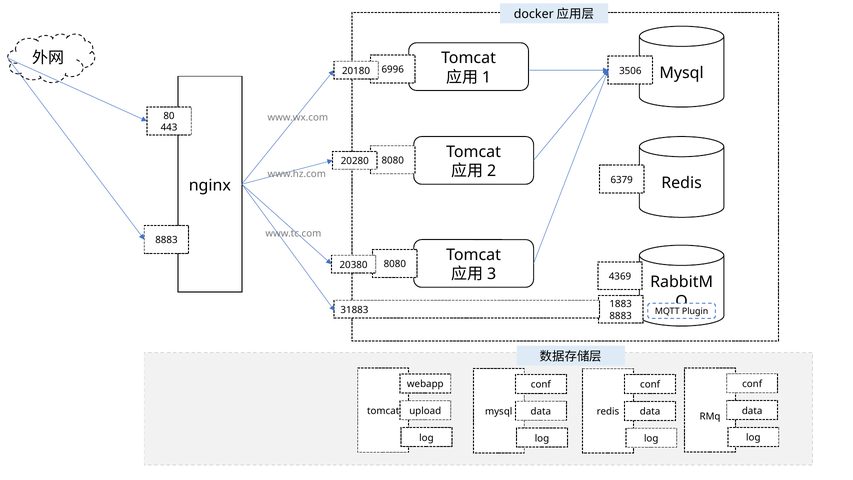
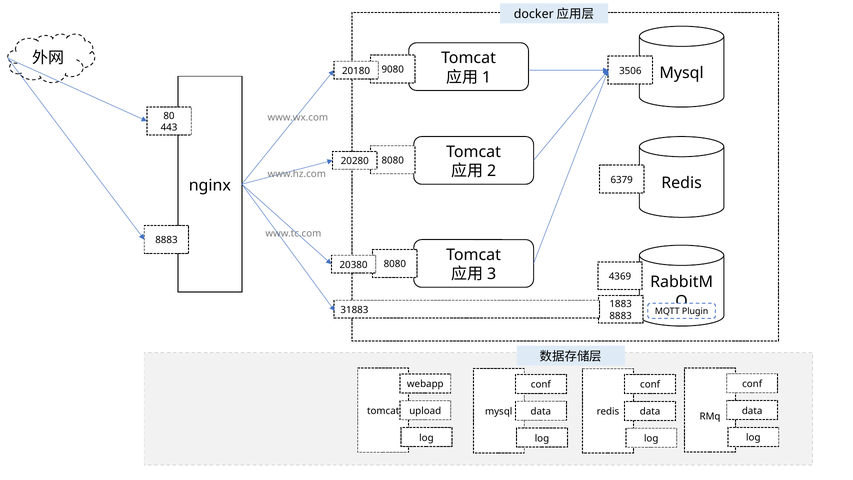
6996: 6996 -> 9080 (393, 70)
